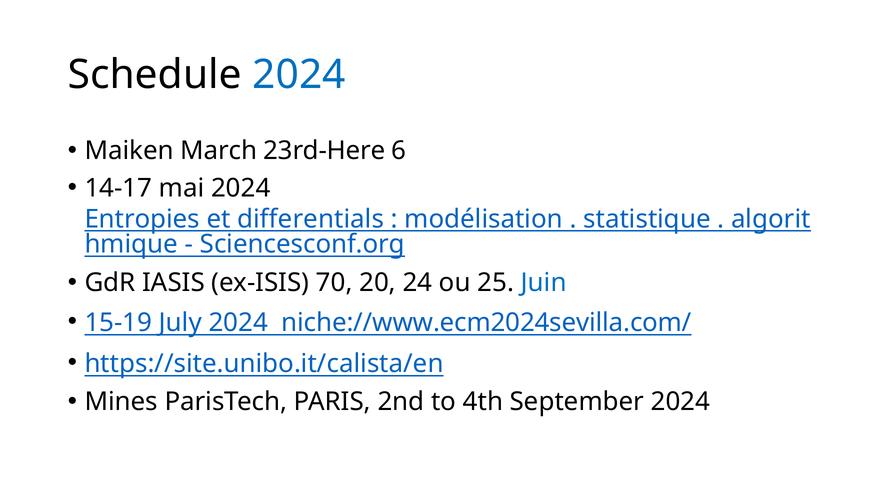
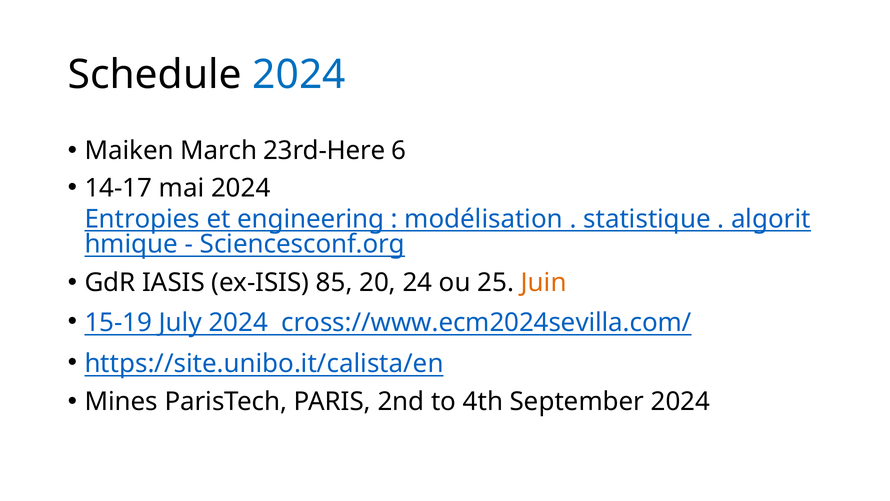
differentials: differentials -> engineering (311, 219)
70: 70 -> 85 (334, 282)
Juin colour: blue -> orange (544, 282)
niche://www.ecm2024sevilla.com/: niche://www.ecm2024sevilla.com/ -> cross://www.ecm2024sevilla.com/ (486, 322)
